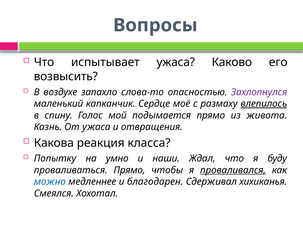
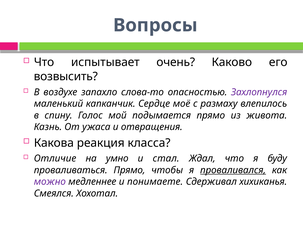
испытывает ужаса: ужаса -> очень (176, 62)
влепилось underline: present -> none (264, 104)
Попытку: Попытку -> Отличие (55, 159)
наши: наши -> стал (166, 159)
можно colour: blue -> purple (50, 182)
благодарен: благодарен -> понимаете (155, 182)
